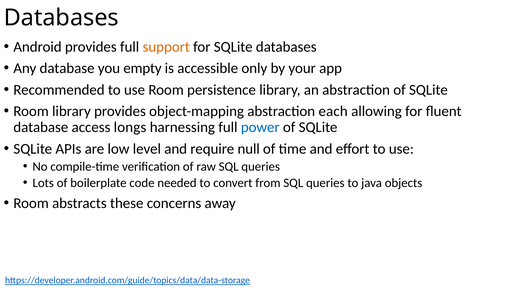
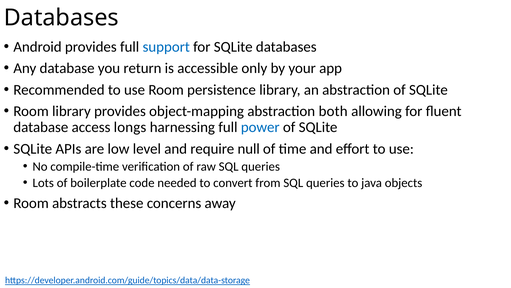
support colour: orange -> blue (166, 47)
empty: empty -> return (142, 68)
each: each -> both (333, 111)
